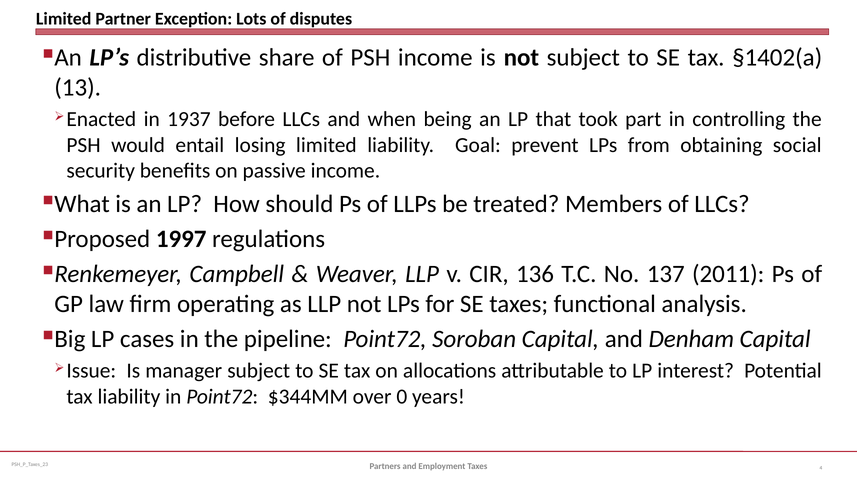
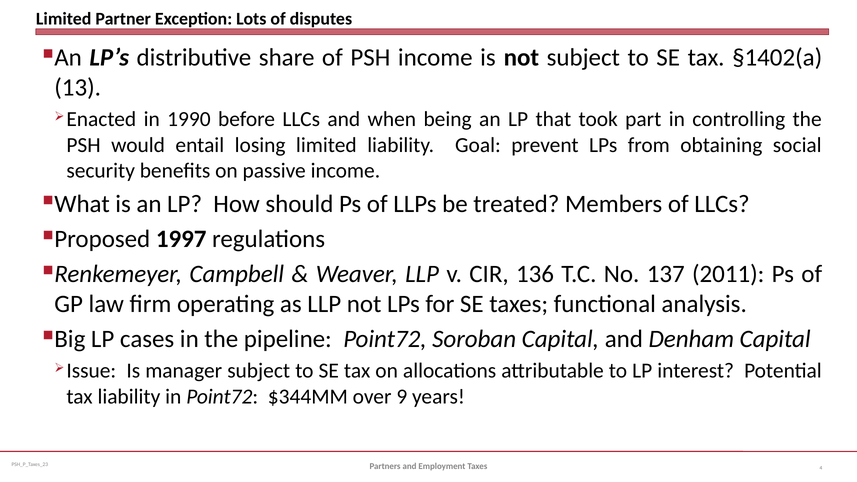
1937: 1937 -> 1990 (189, 119)
0: 0 -> 9 (402, 397)
